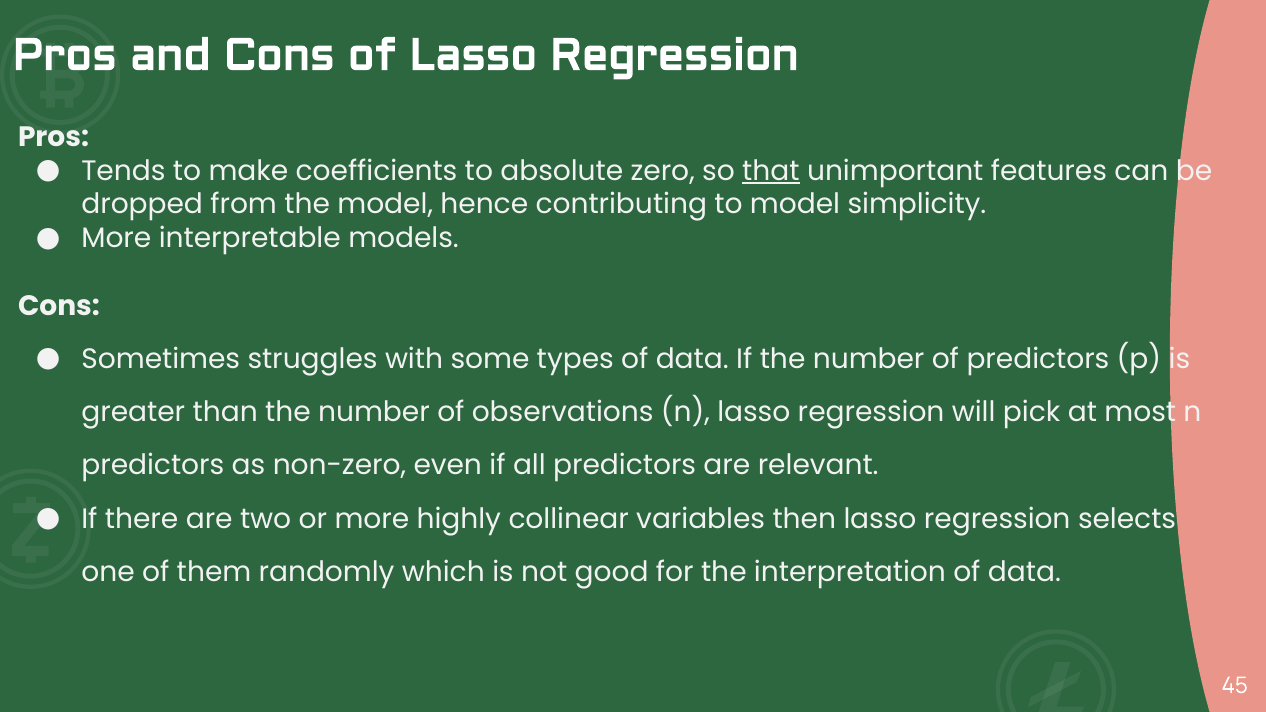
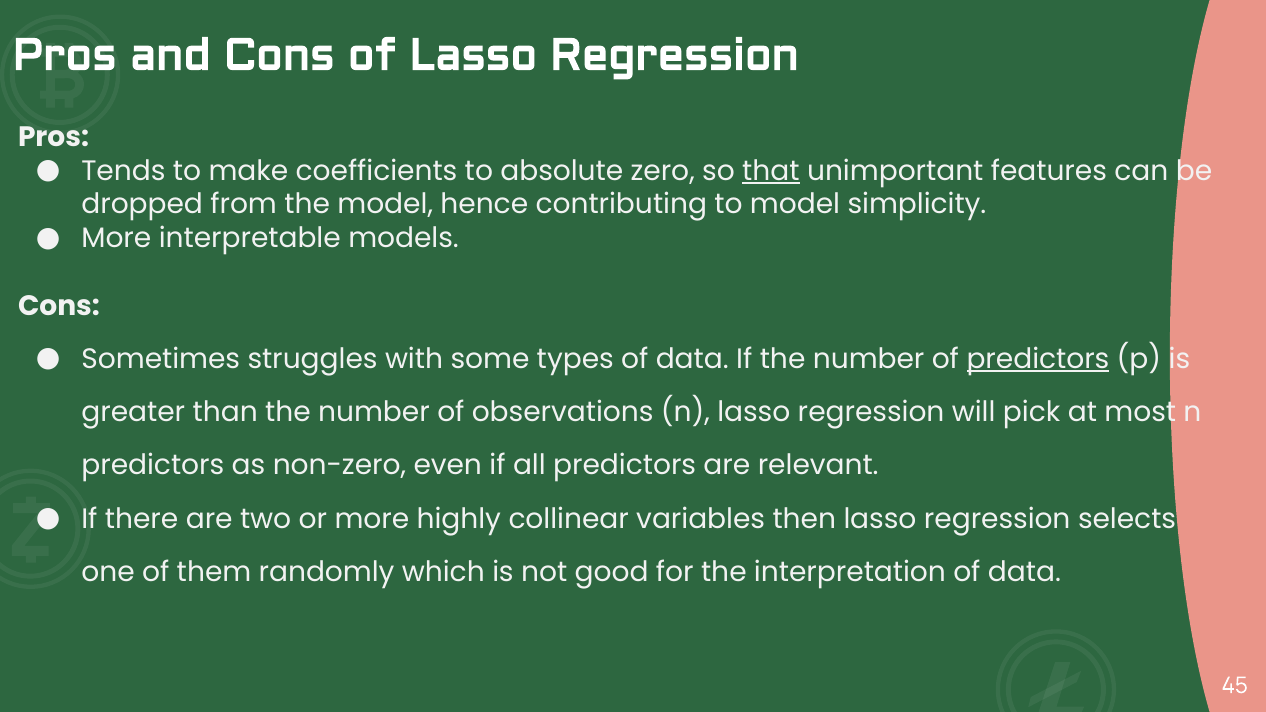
predictors underline: none -> present (1038, 359)
